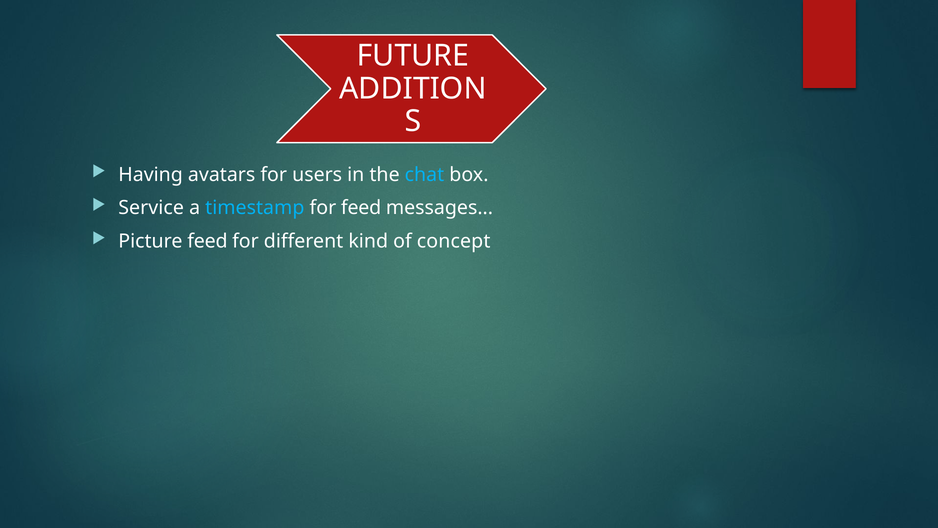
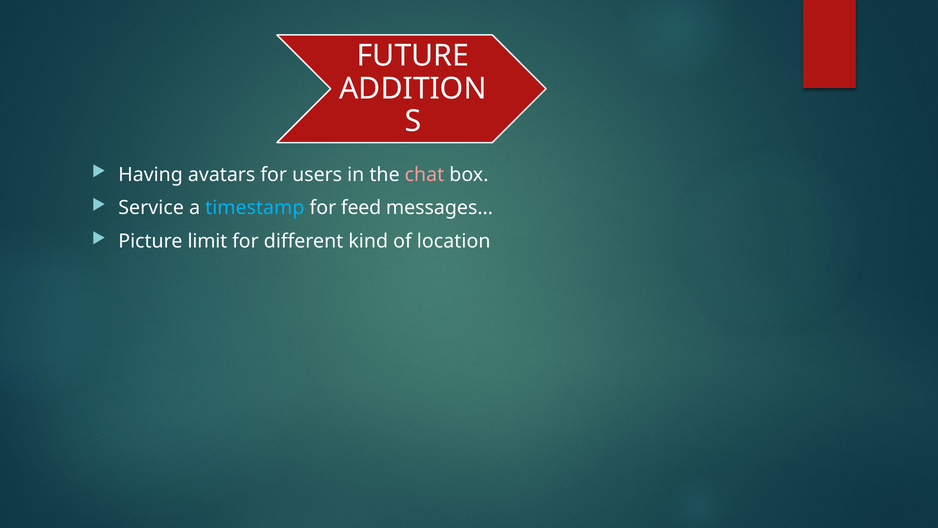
chat colour: light blue -> pink (424, 175)
Picture feed: feed -> limit (207, 241)
concept: concept -> location (454, 241)
